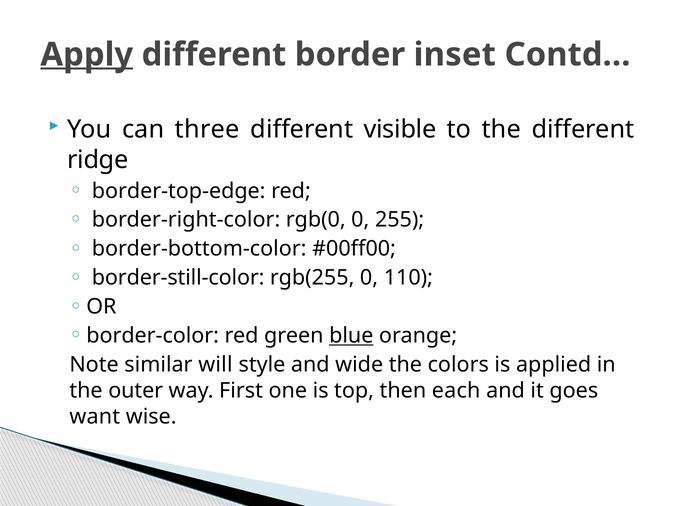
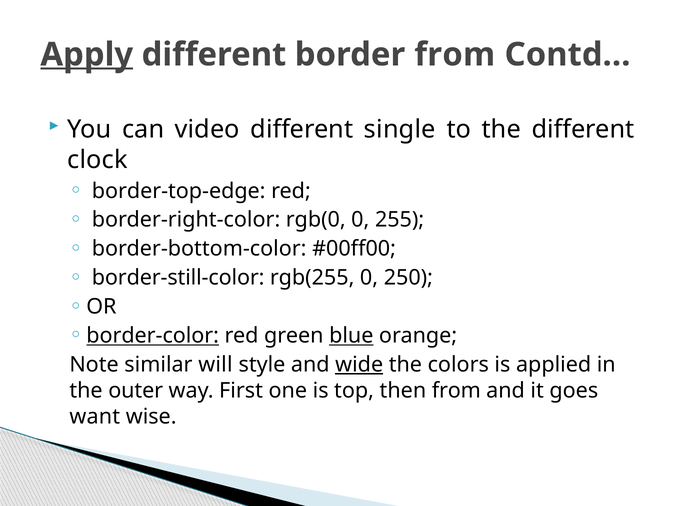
border inset: inset -> from (455, 55)
three: three -> video (207, 130)
visible: visible -> single (400, 130)
ridge: ridge -> clock (98, 160)
110: 110 -> 250 (408, 278)
border-color underline: none -> present (153, 336)
wide underline: none -> present (359, 365)
then each: each -> from (456, 391)
